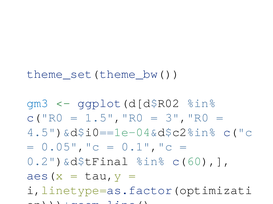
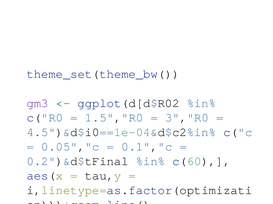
gm3 colour: blue -> purple (38, 103)
